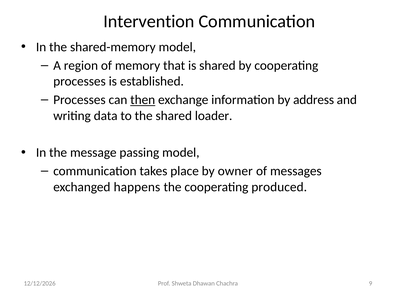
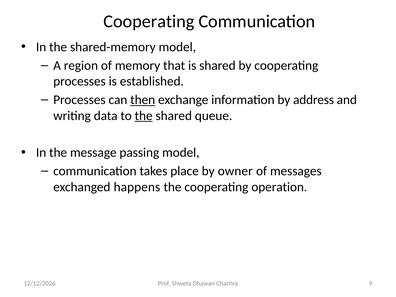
Intervention: Intervention -> Cooperating (149, 21)
the underline: none -> present (144, 116)
loader: loader -> queue (214, 116)
produced: produced -> operation (279, 187)
